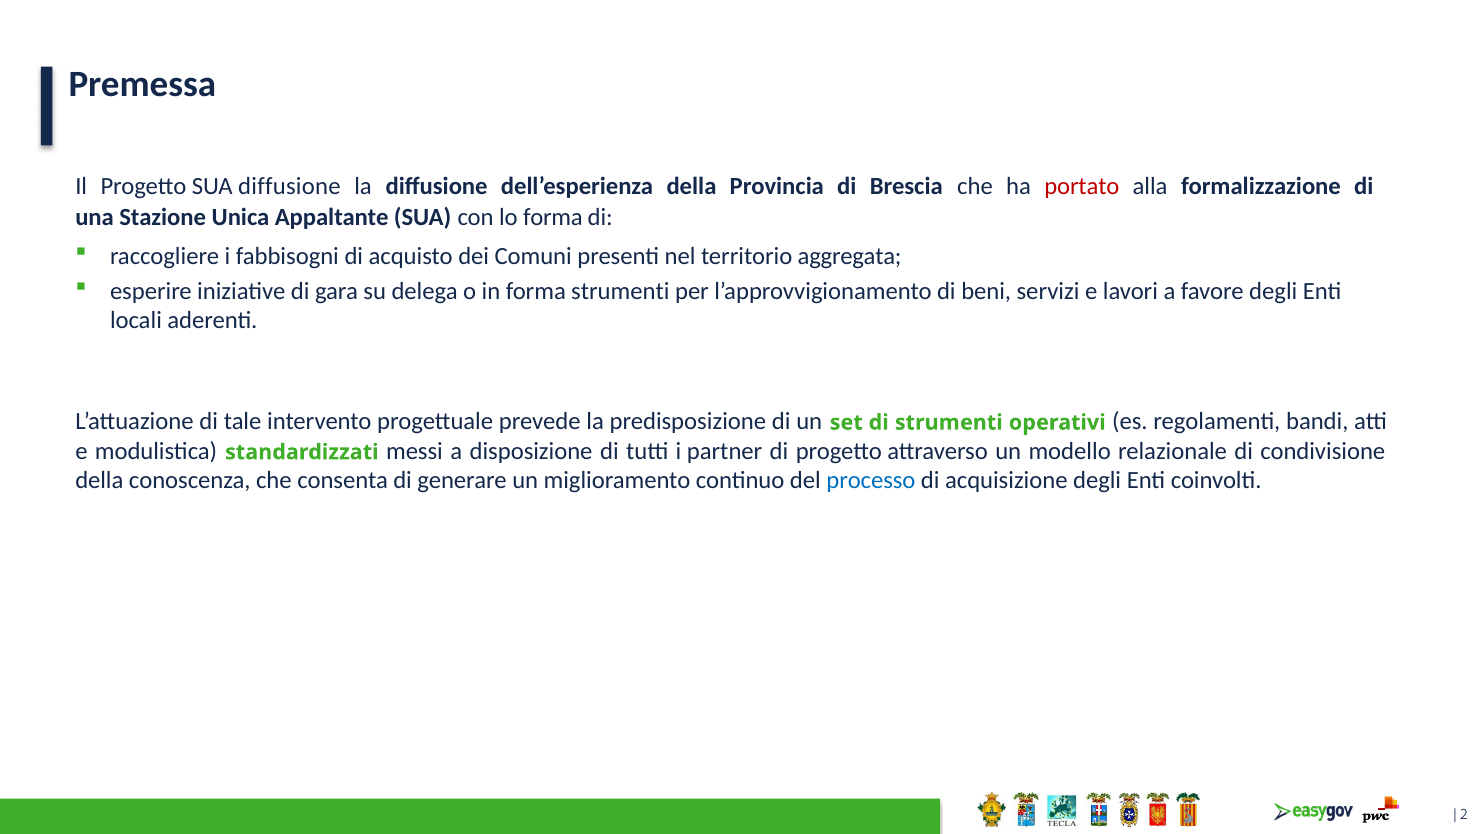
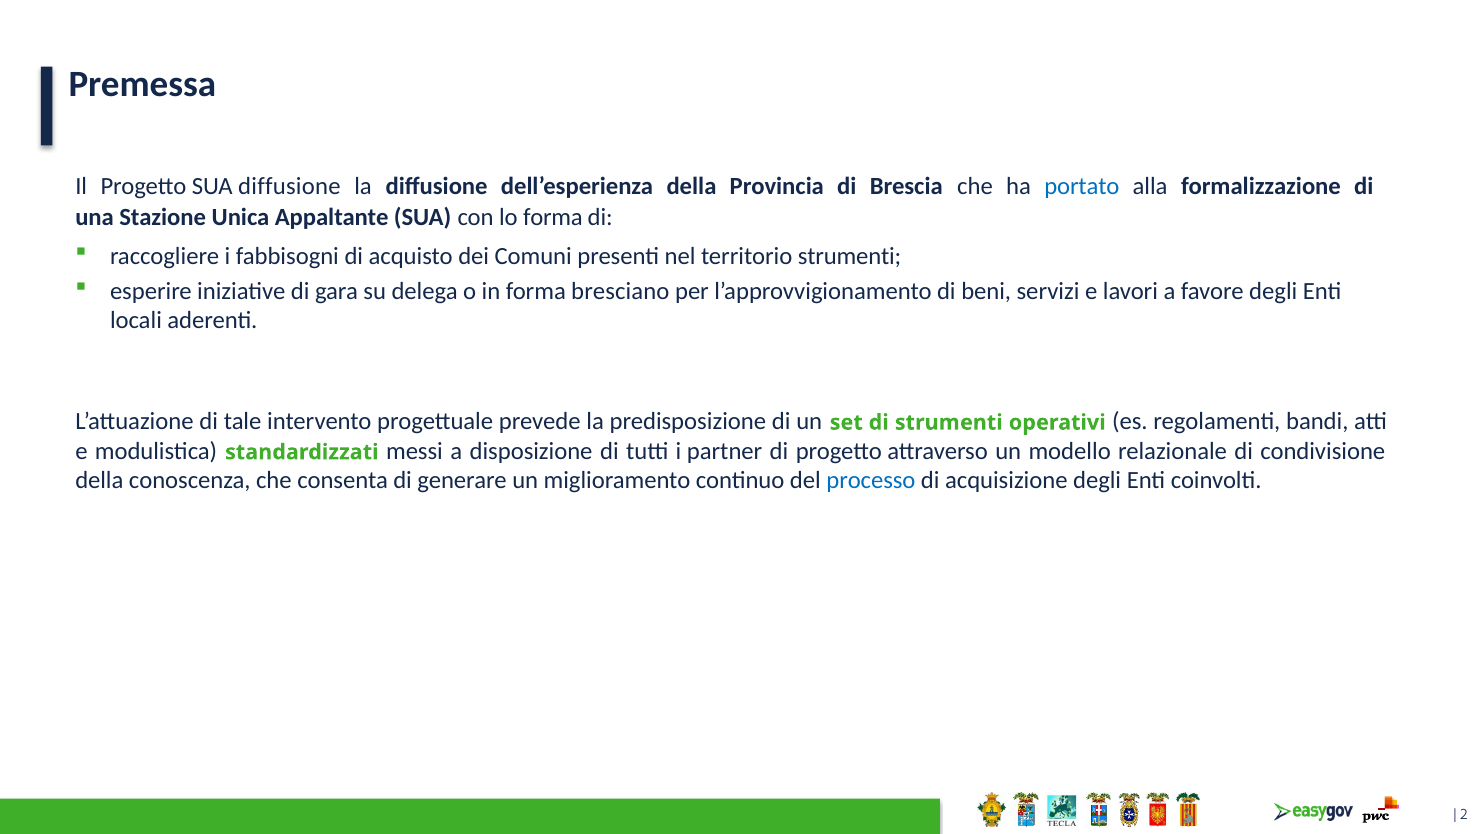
portato colour: red -> blue (1082, 186)
territorio aggregata: aggregata -> strumenti (850, 257)
forma strumenti: strumenti -> bresciano (620, 291)
